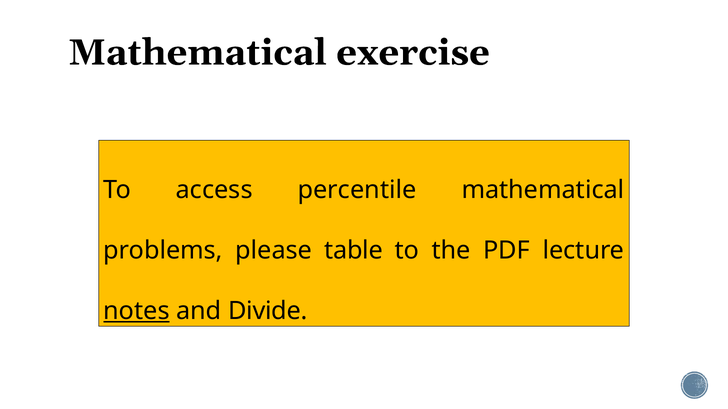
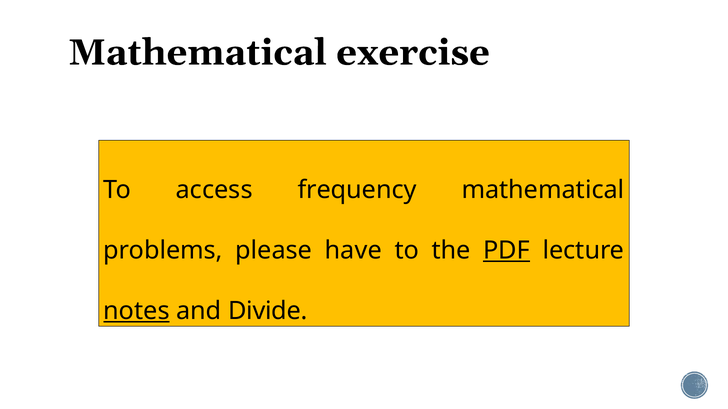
percentile: percentile -> frequency (357, 190)
table: table -> have (353, 251)
PDF underline: none -> present (507, 251)
